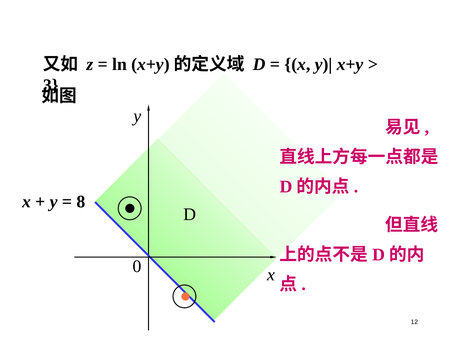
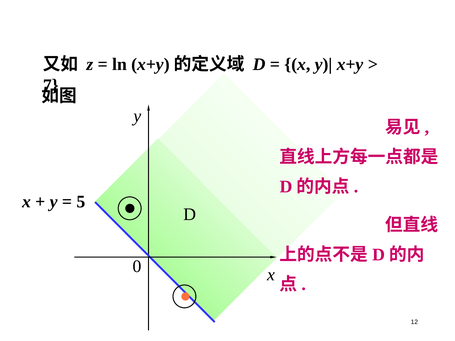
3: 3 -> 7 (51, 85)
8: 8 -> 5 (81, 202)
